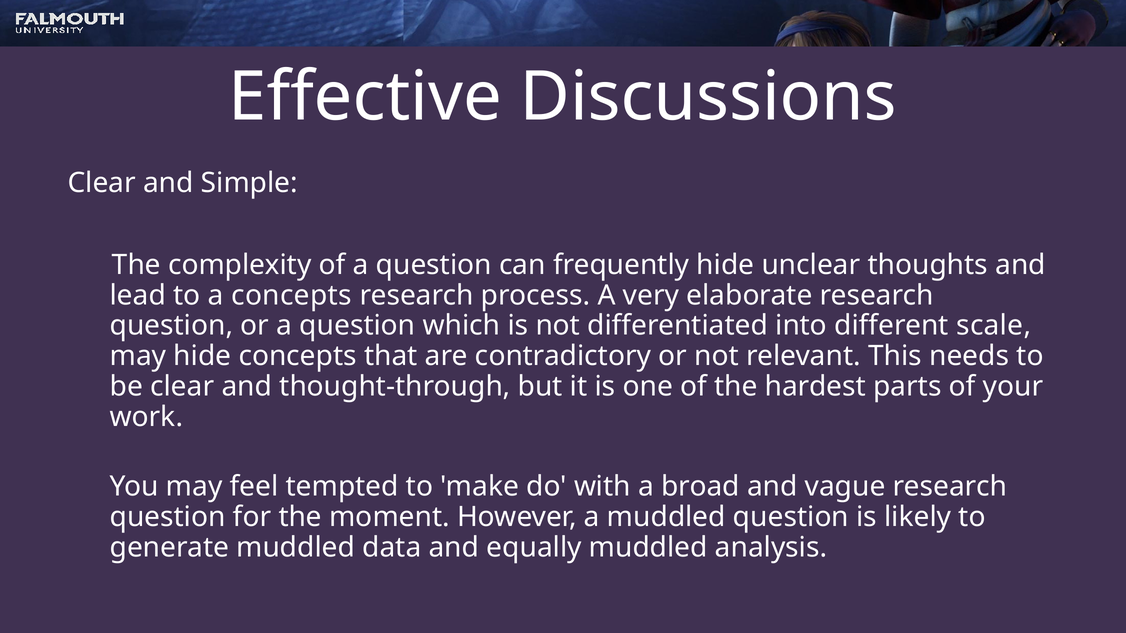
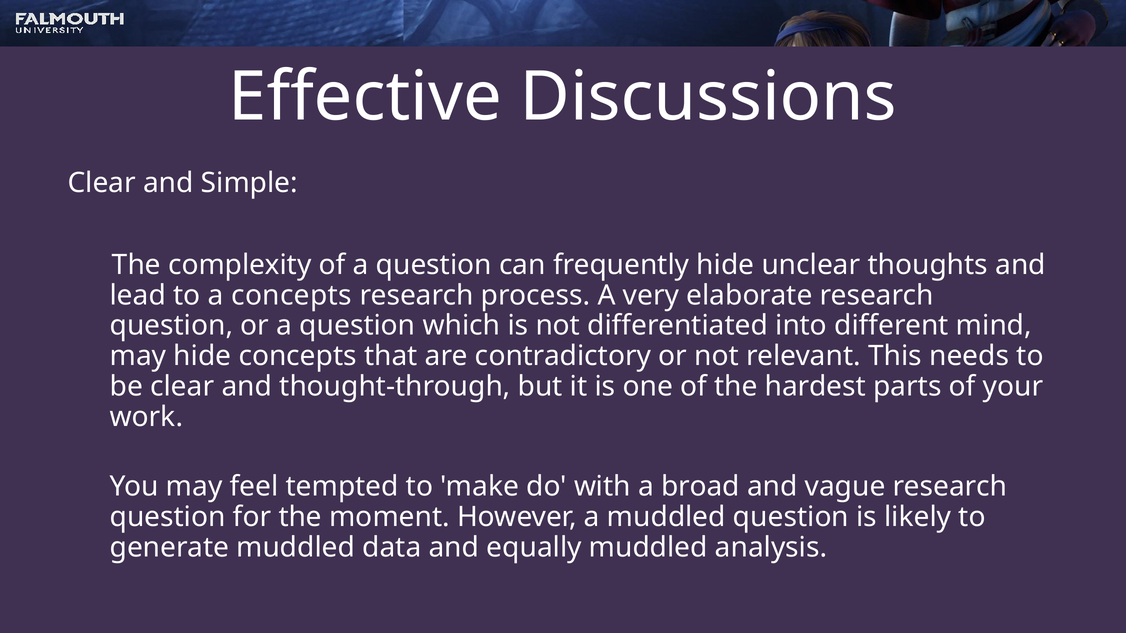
scale: scale -> mind (994, 326)
